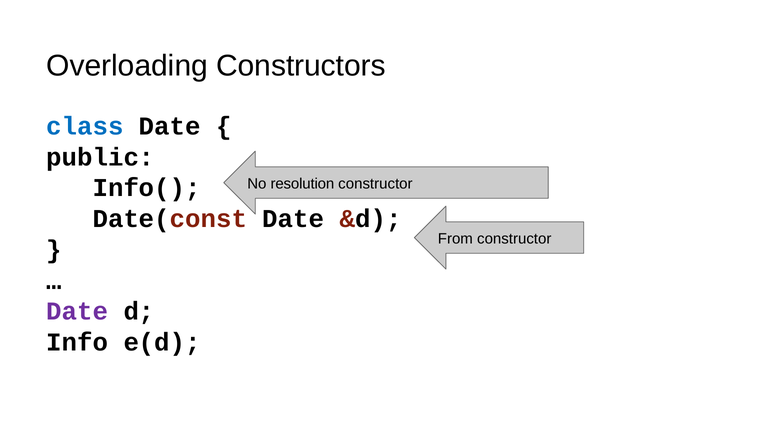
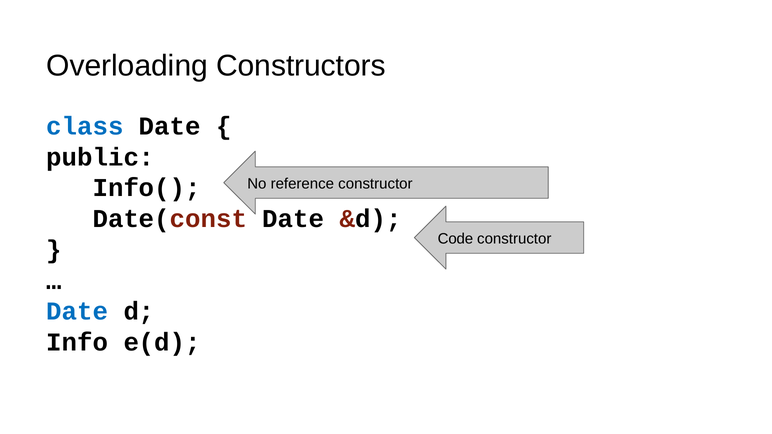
resolution: resolution -> reference (302, 184)
From: From -> Code (455, 239)
Date colour: purple -> blue (77, 312)
